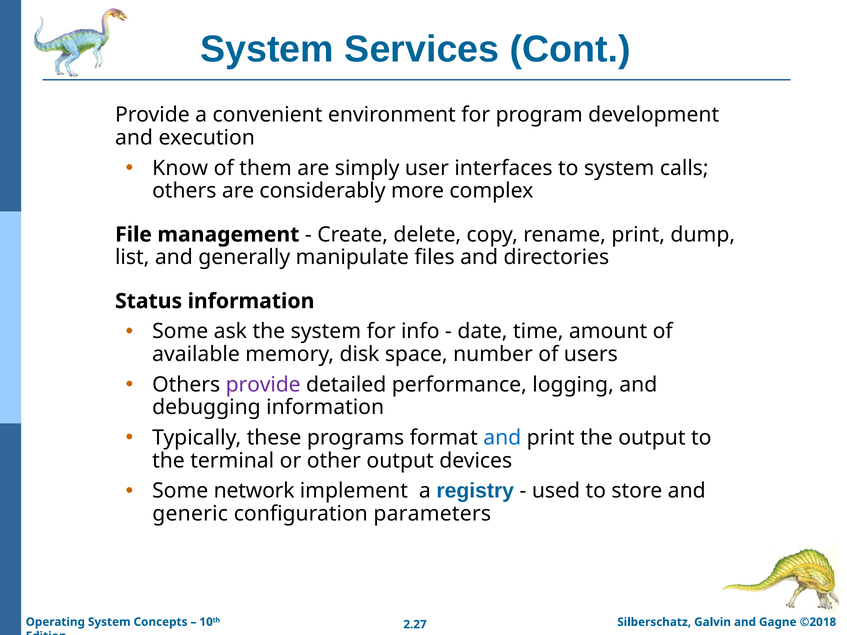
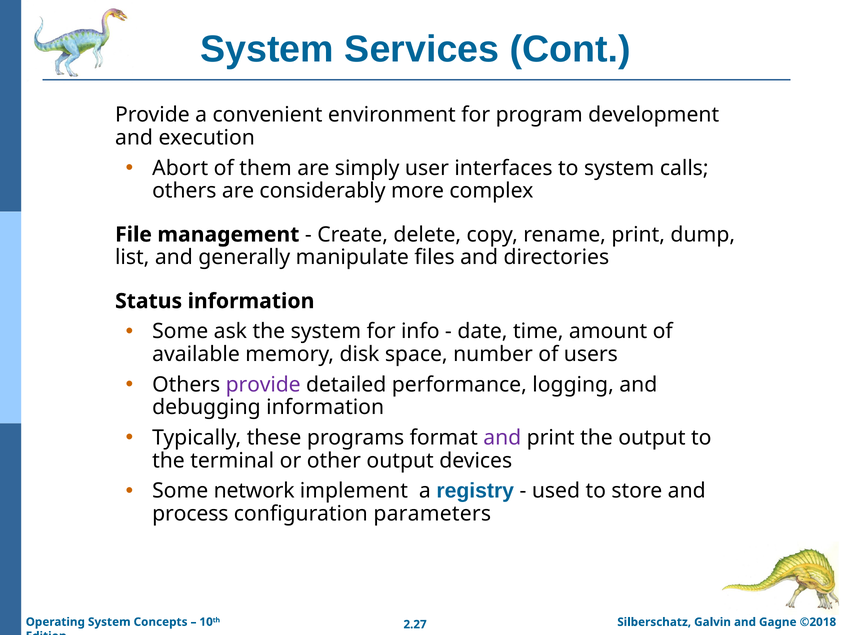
Know: Know -> Abort (180, 168)
and colour: blue -> purple (502, 438)
generic: generic -> process (190, 514)
